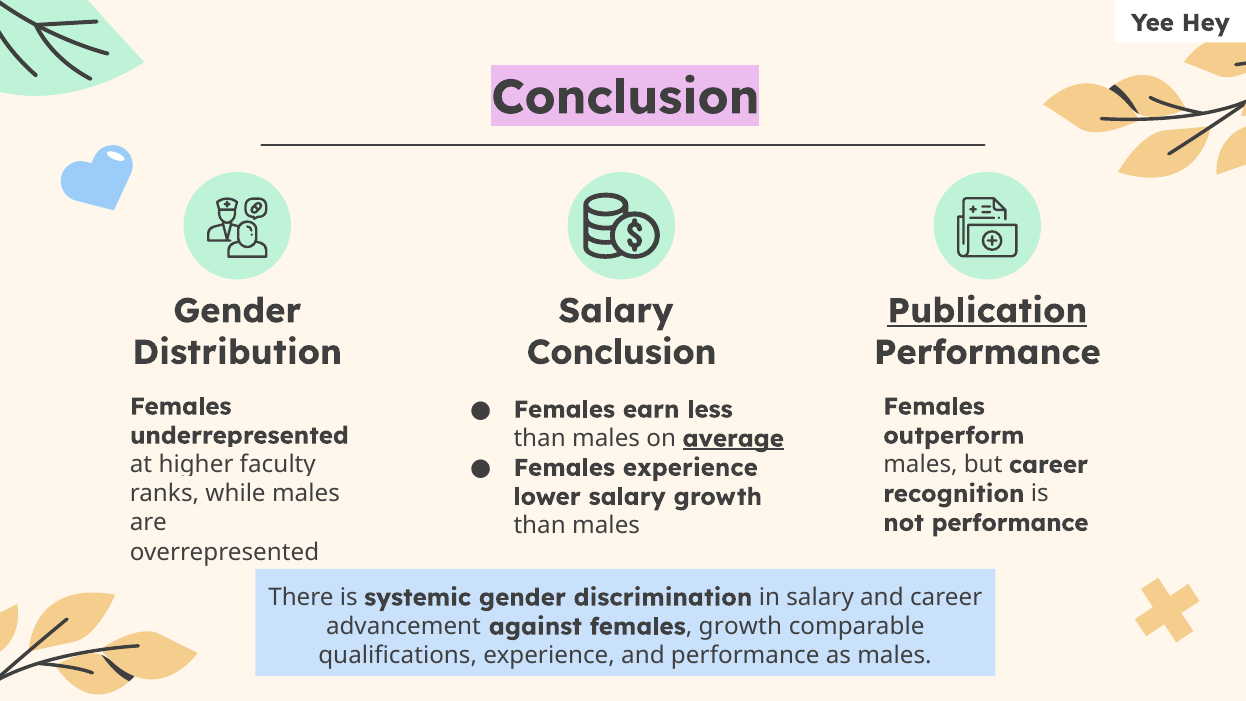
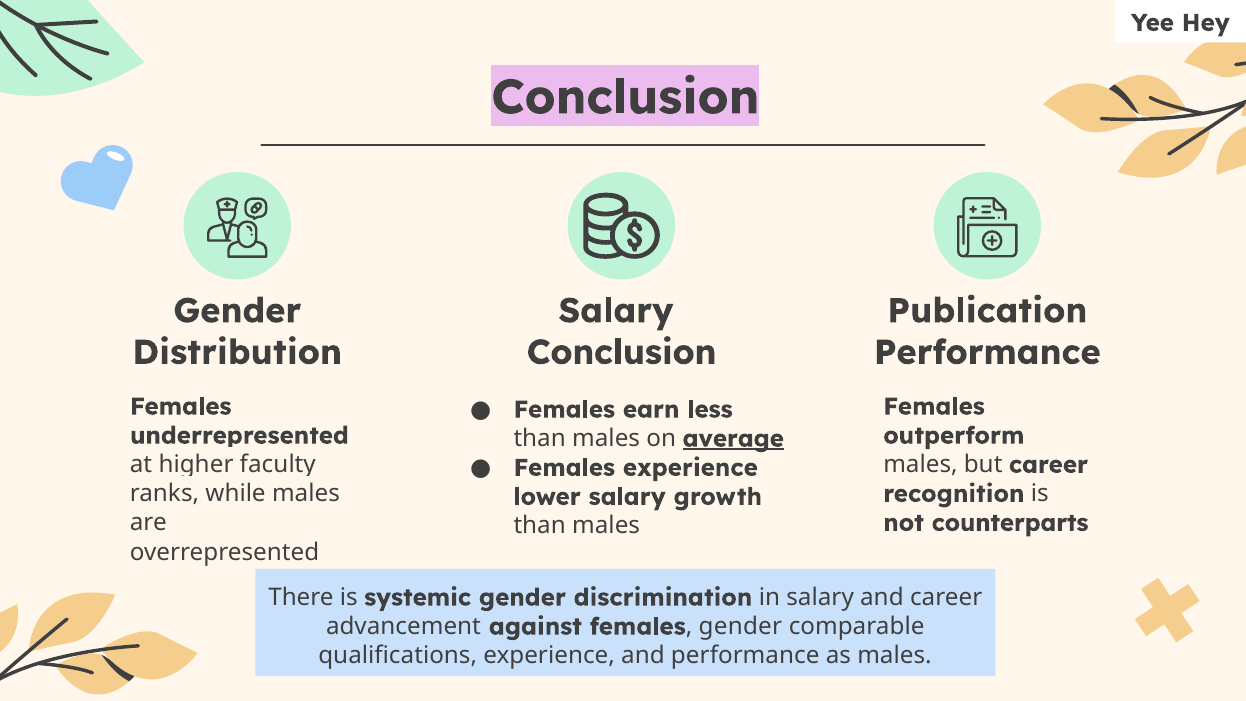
Publication underline: present -> none (987, 311)
not performance: performance -> counterparts (1010, 523)
growth: growth -> gender (740, 627)
